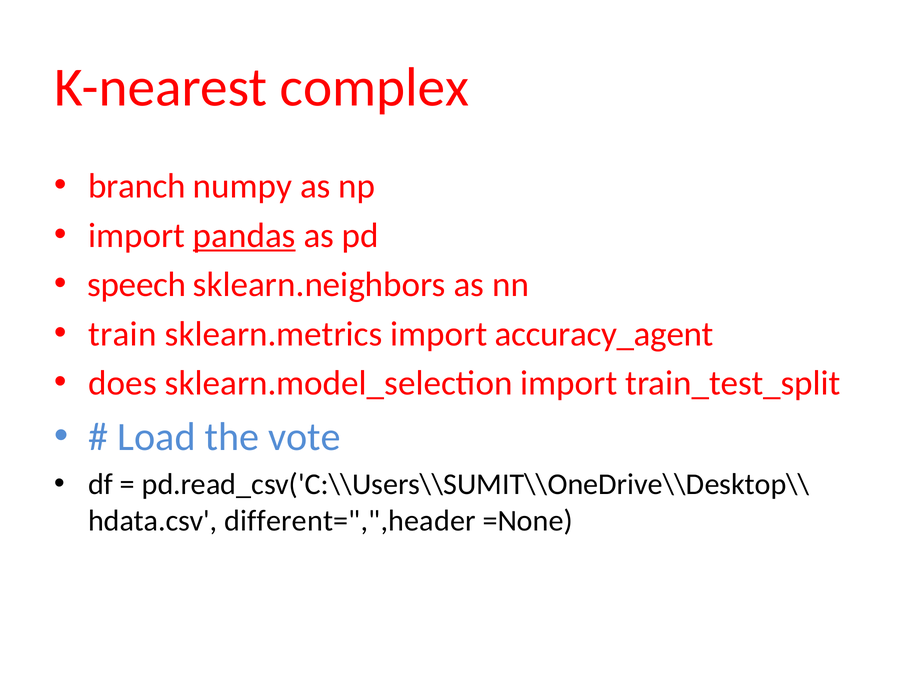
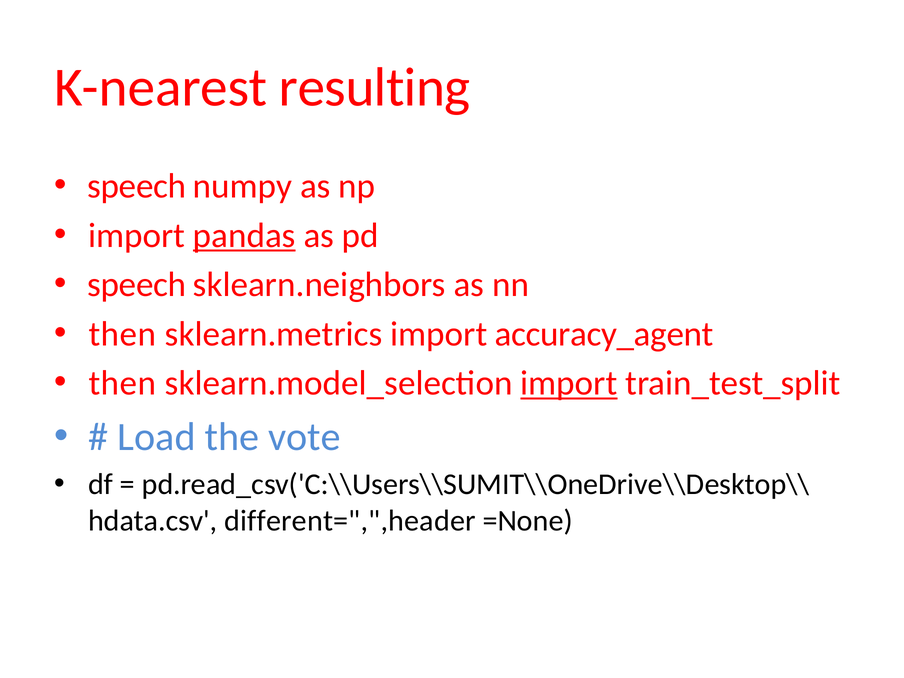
complex: complex -> resulting (375, 88)
branch: branch -> speech (137, 186)
train: train -> then (122, 334)
does: does -> then (122, 383)
import underline: none -> present (569, 383)
